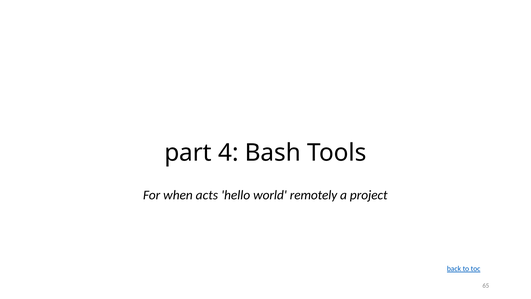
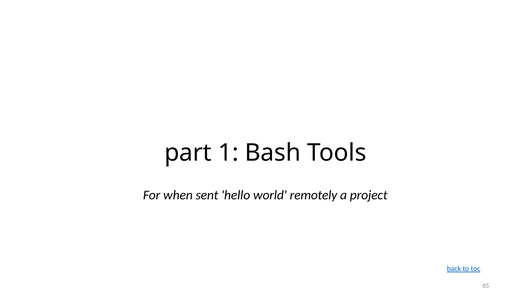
4: 4 -> 1 (228, 153)
acts: acts -> sent (207, 195)
